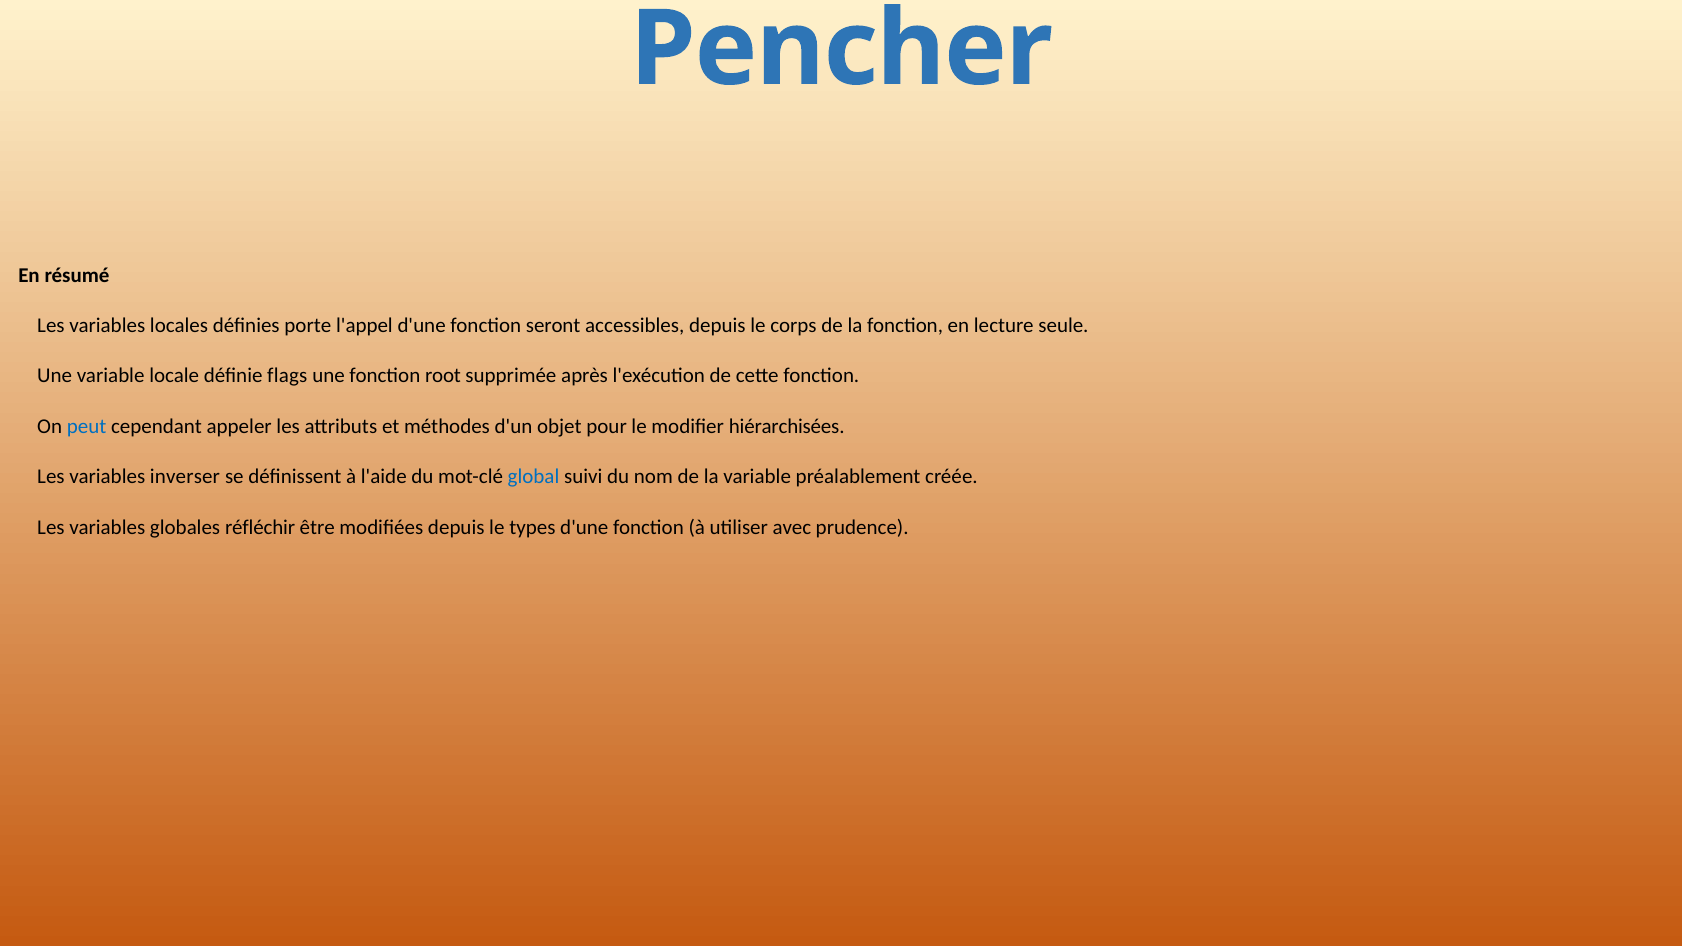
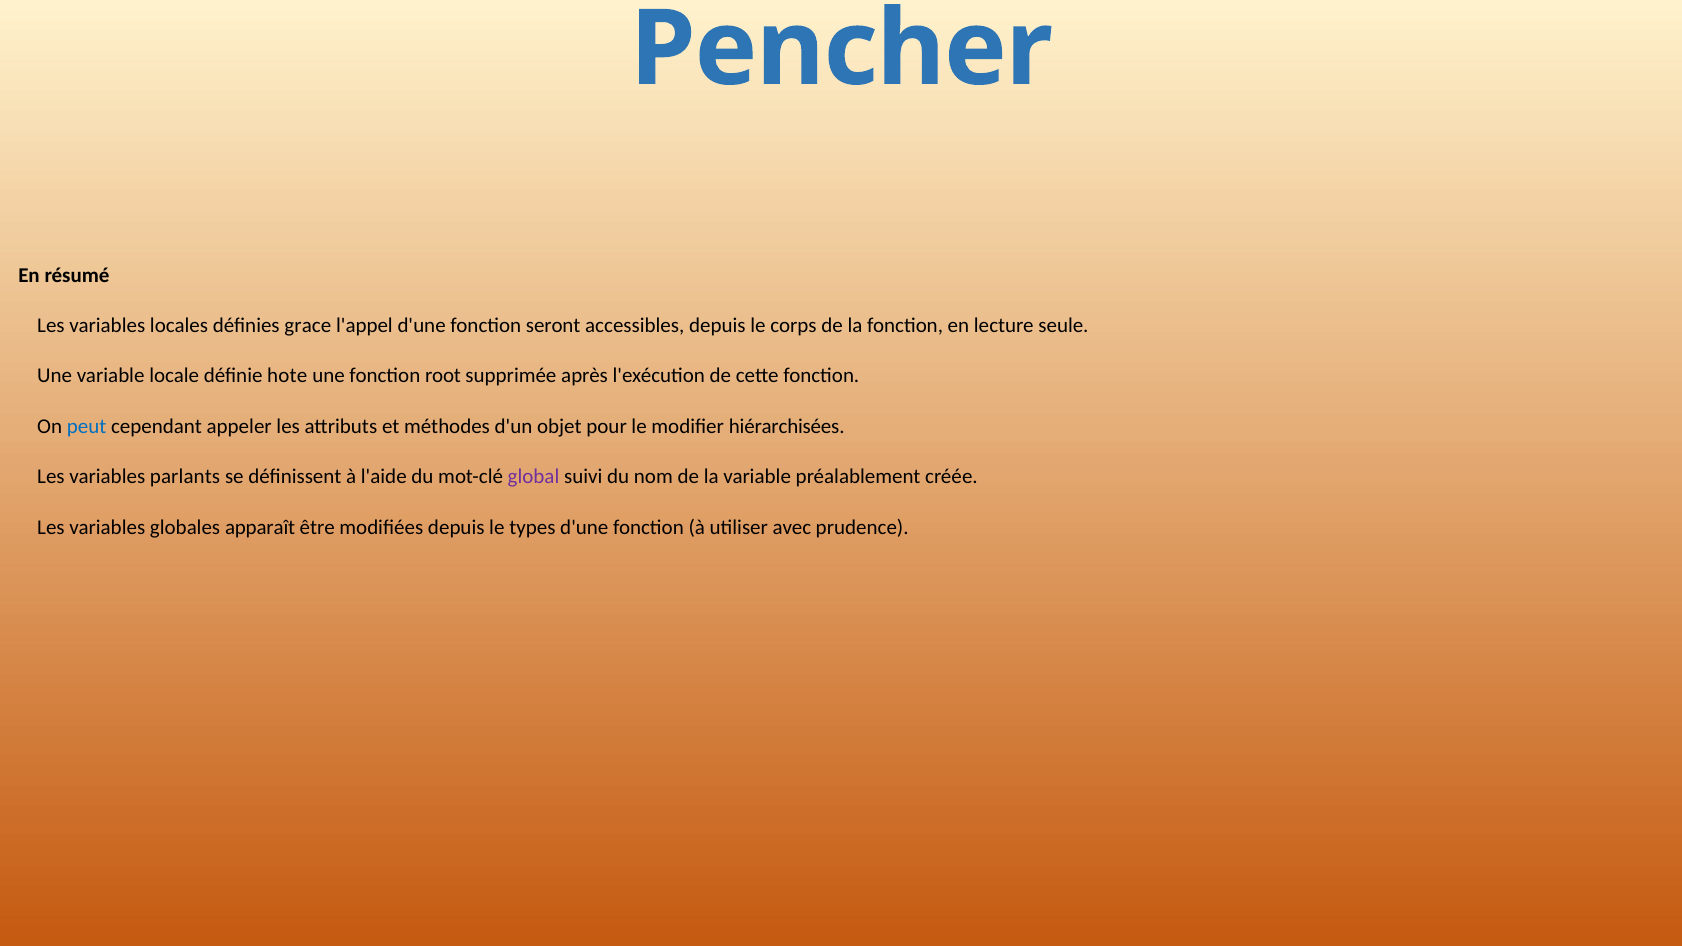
porte: porte -> grace (308, 326)
flags: flags -> hote (287, 376)
inverser: inverser -> parlants (185, 477)
global colour: blue -> purple (534, 477)
réfléchir: réfléchir -> apparaît (260, 527)
